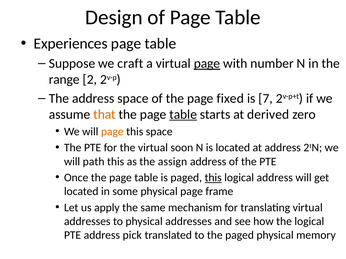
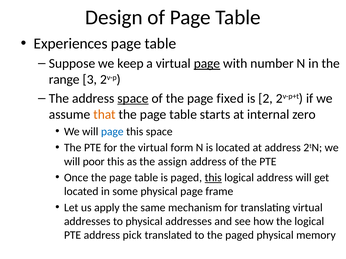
craft: craft -> keep (130, 64)
2: 2 -> 3 (90, 80)
space underline: none -> present (133, 99)
7: 7 -> 2 (266, 99)
table underline: present -> none (183, 115)
derived: derived -> internal (268, 115)
page colour: orange -> blue (112, 132)
soon: soon -> form (182, 148)
path: path -> poor (94, 162)
